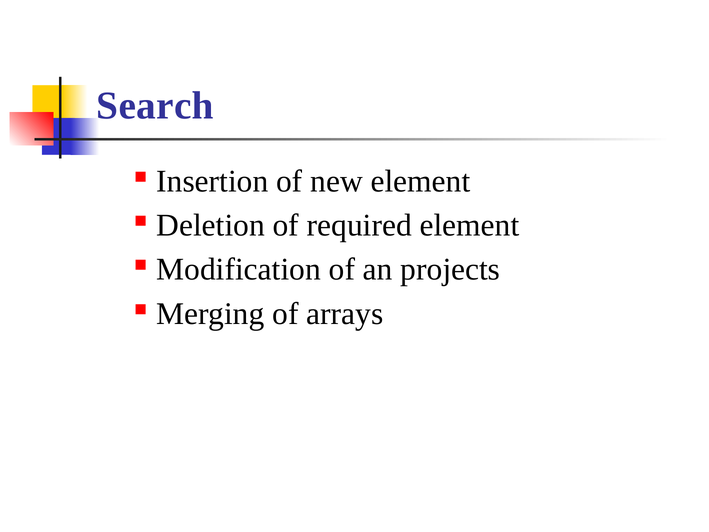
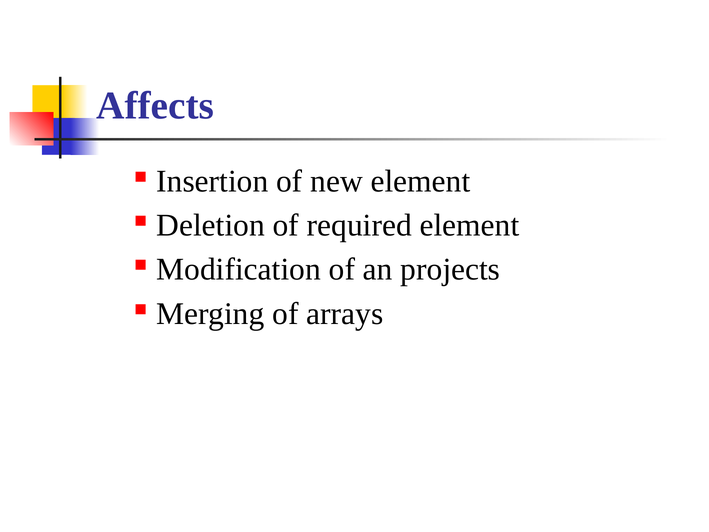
Search: Search -> Affects (155, 106)
